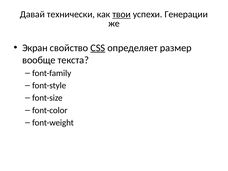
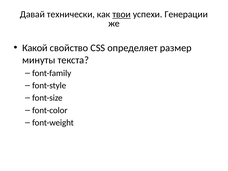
Экран: Экран -> Какой (35, 48)
CSS underline: present -> none (98, 48)
вообще: вообще -> минуты (39, 60)
